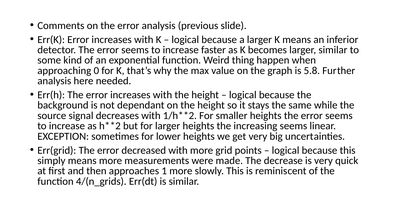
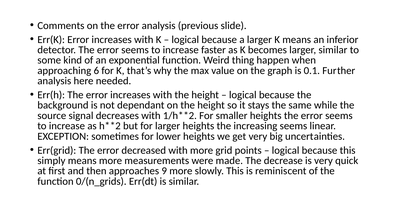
0: 0 -> 6 (96, 71)
5.8: 5.8 -> 0.1 (312, 71)
1: 1 -> 9 (164, 171)
4/(n_grids: 4/(n_grids -> 0/(n_grids (101, 182)
